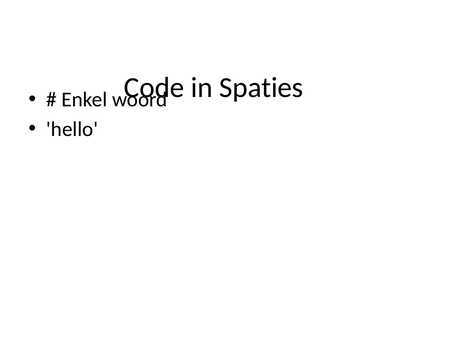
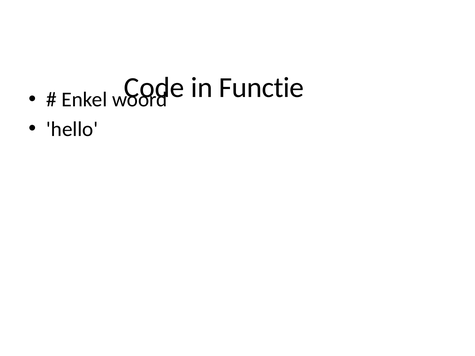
Spaties: Spaties -> Functie (261, 88)
